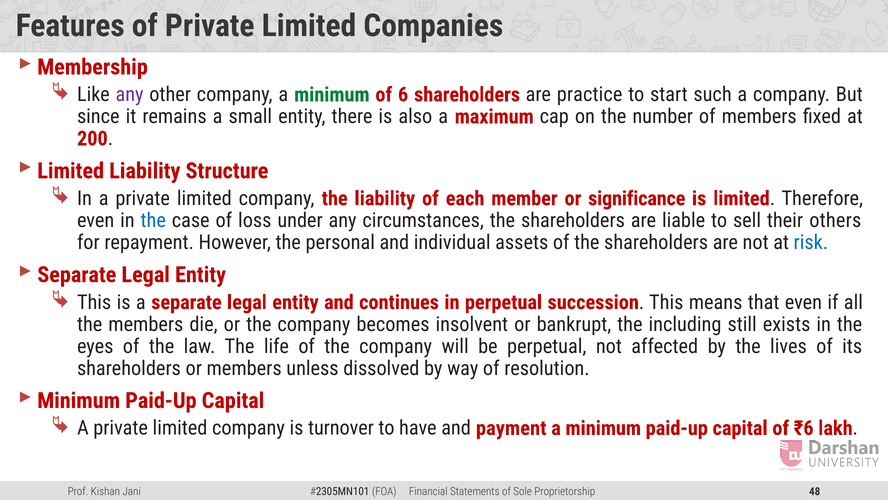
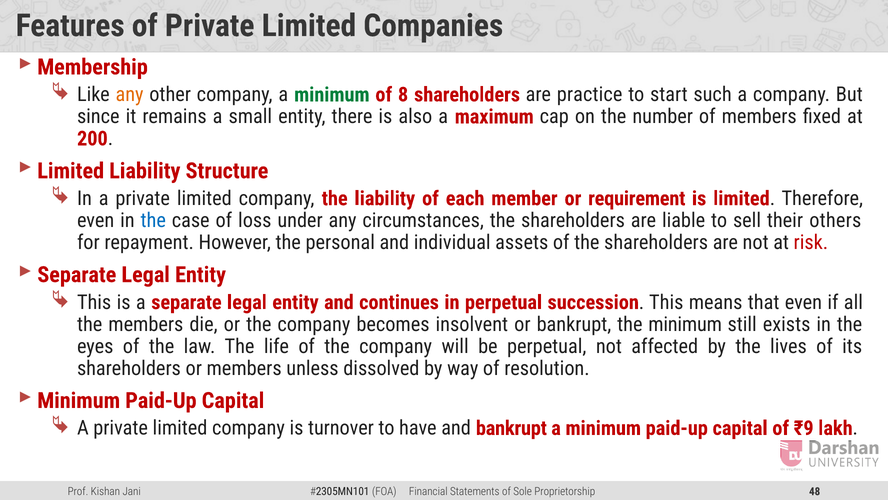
any colour: purple -> orange (130, 95)
6: 6 -> 8 (403, 95)
significance: significance -> requirement (637, 198)
risk colour: blue -> red (811, 242)
the including: including -> minimum (685, 324)
and payment: payment -> bankrupt (511, 428)
₹6: ₹6 -> ₹9 (804, 428)
